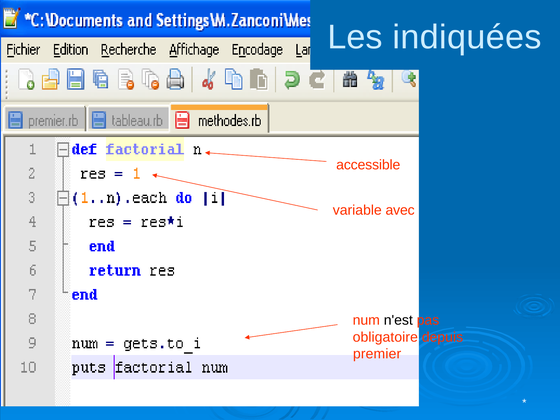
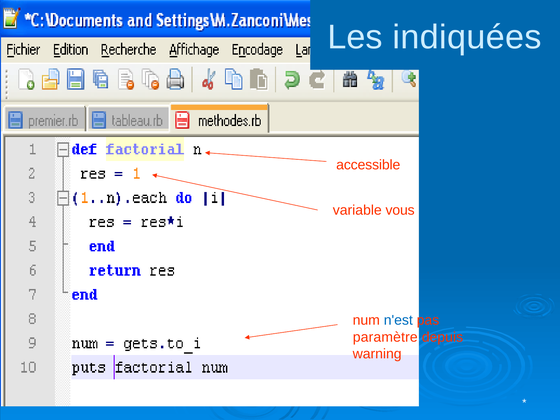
avec: avec -> vous (400, 210)
n'est colour: black -> blue (398, 320)
obligatoire: obligatoire -> paramètre (385, 337)
premier: premier -> warning (377, 354)
